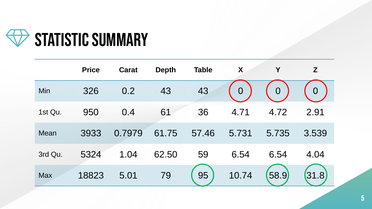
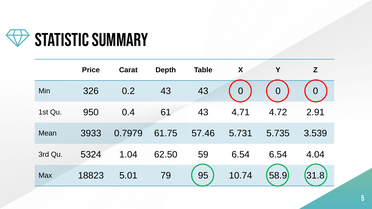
61 36: 36 -> 43 (203, 112)
